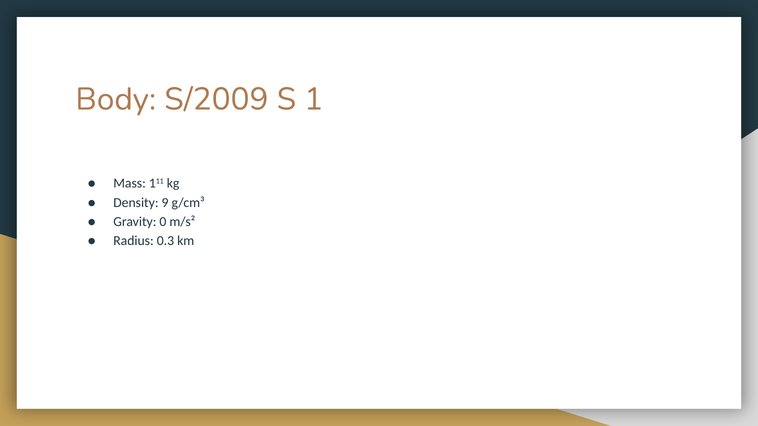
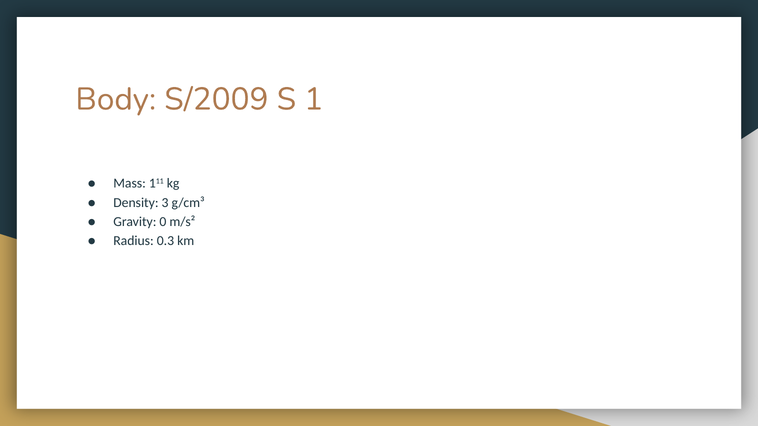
9: 9 -> 3 (165, 203)
